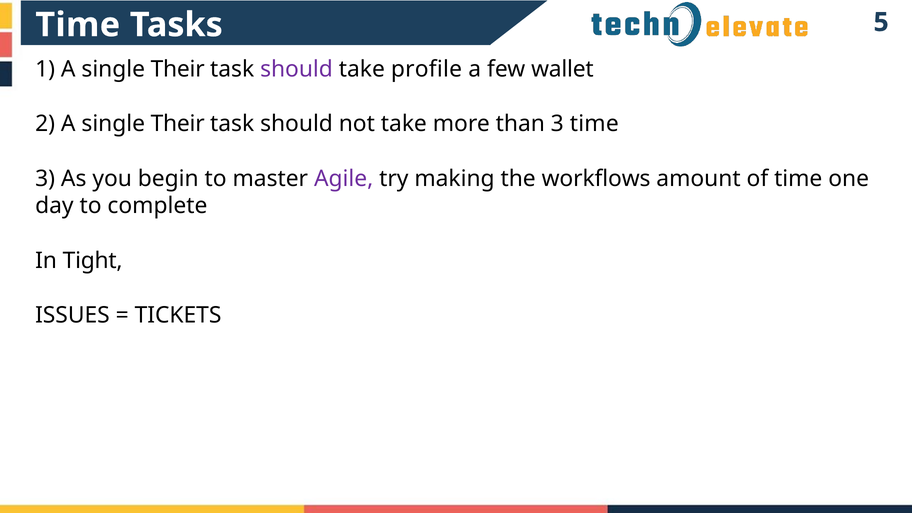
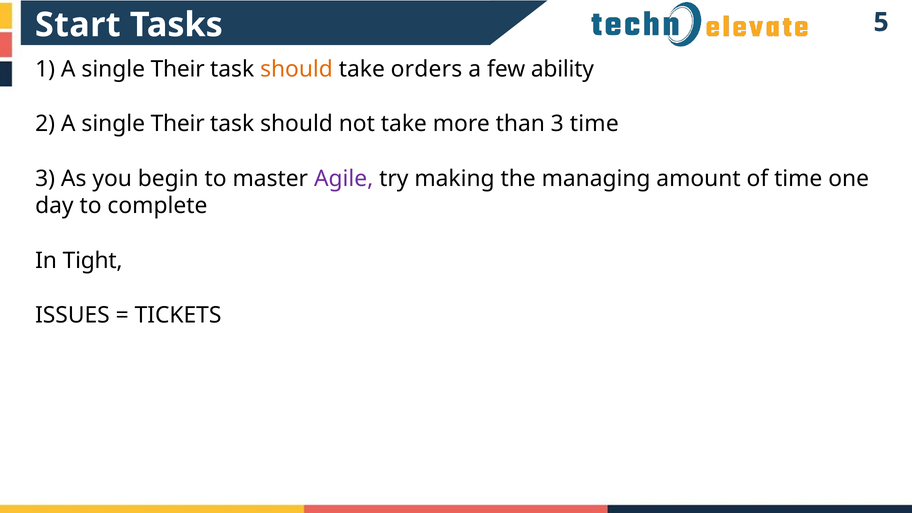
Time: Time -> Start (78, 25)
should colour: purple -> orange (296, 69)
profile: profile -> orders (426, 69)
wallet: wallet -> ability (562, 69)
workflows: workflows -> managing (596, 179)
